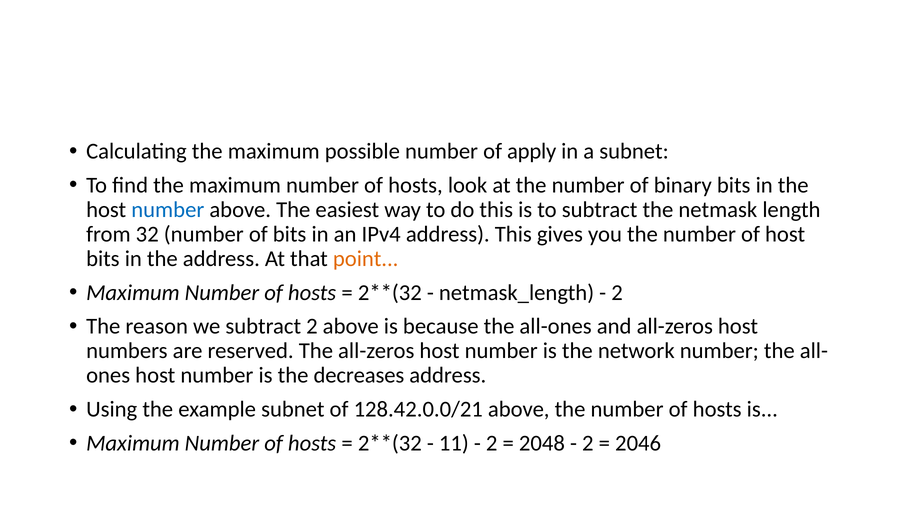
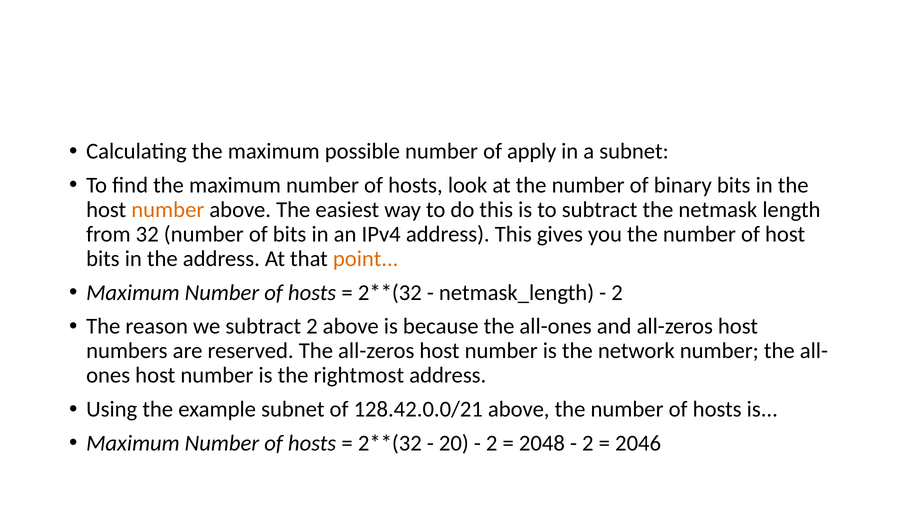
number colour: blue -> orange (168, 210)
decreases: decreases -> rightmost (359, 376)
11: 11 -> 20 (454, 443)
